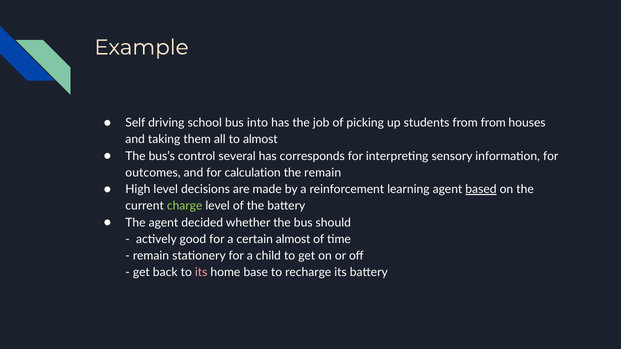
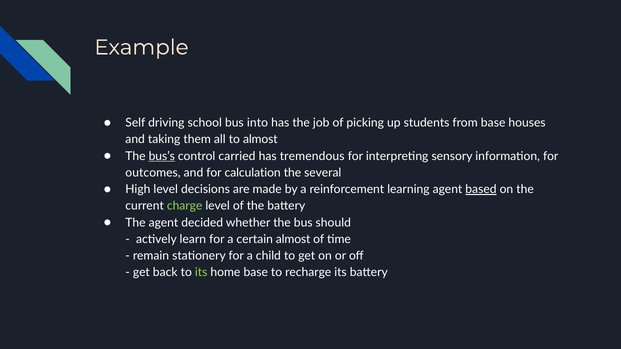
from from: from -> base (493, 123)
bus’s underline: none -> present (162, 156)
several: several -> carried (237, 156)
corresponds: corresponds -> tremendous (312, 156)
the remain: remain -> several (323, 173)
good: good -> learn (193, 239)
its colour: pink -> light green (201, 273)
